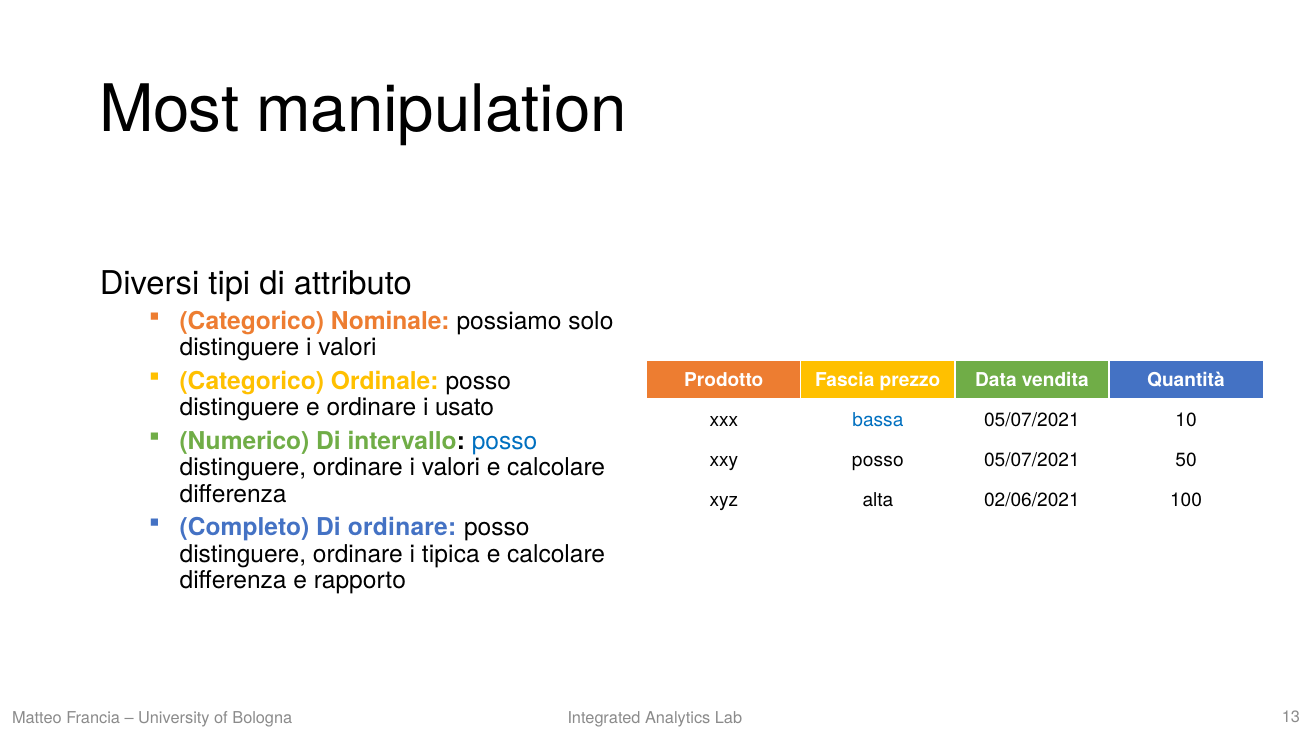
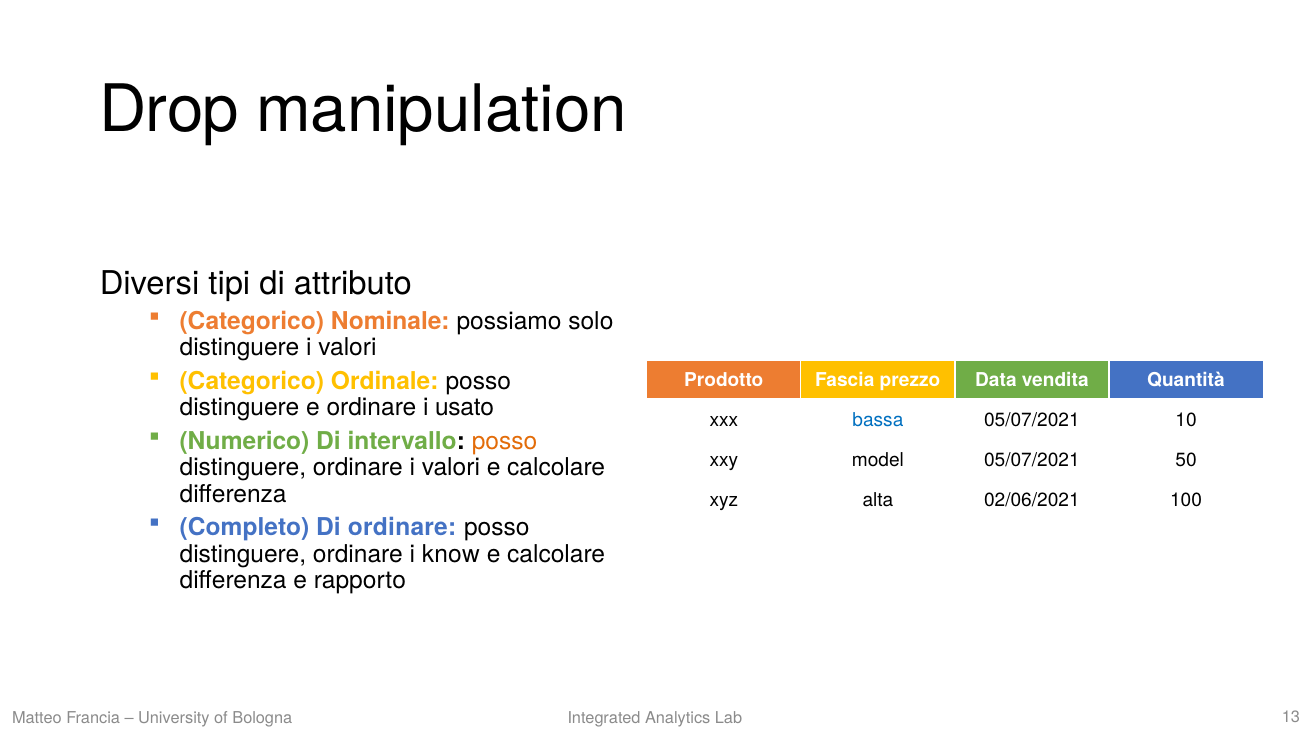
Most: Most -> Drop (169, 110)
posso colour: blue -> orange (505, 441)
xxy posso: posso -> model (878, 460)
tipica: tipica -> know (451, 554)
